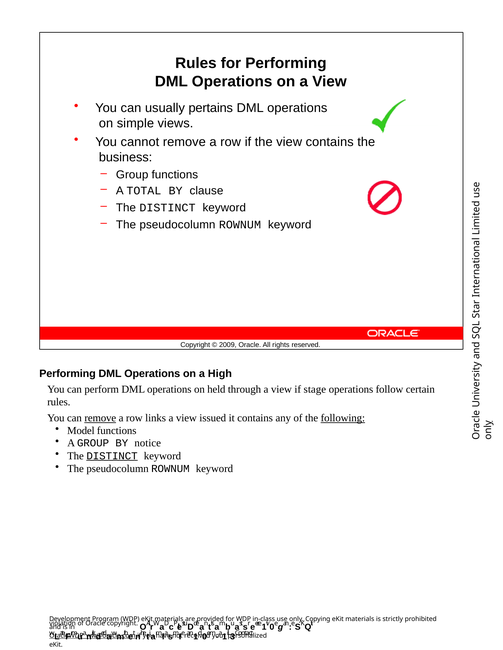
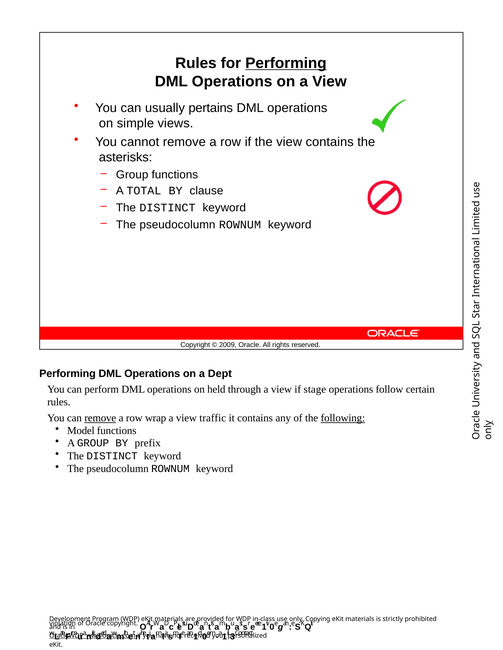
Performing underline: none -> present (286, 63)
business: business -> asterisks (126, 157)
High: High -> Dept (220, 374)
links: links -> wrap (156, 419)
issued: issued -> traffic (213, 419)
notice: notice -> prefix (148, 444)
DISTINCT underline: present -> none (112, 456)
